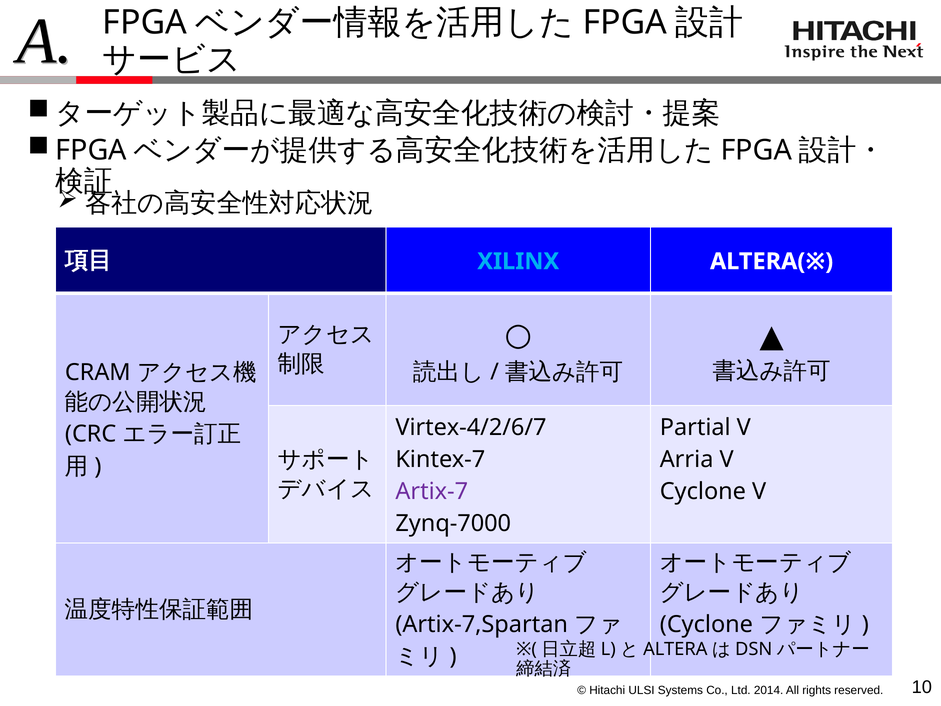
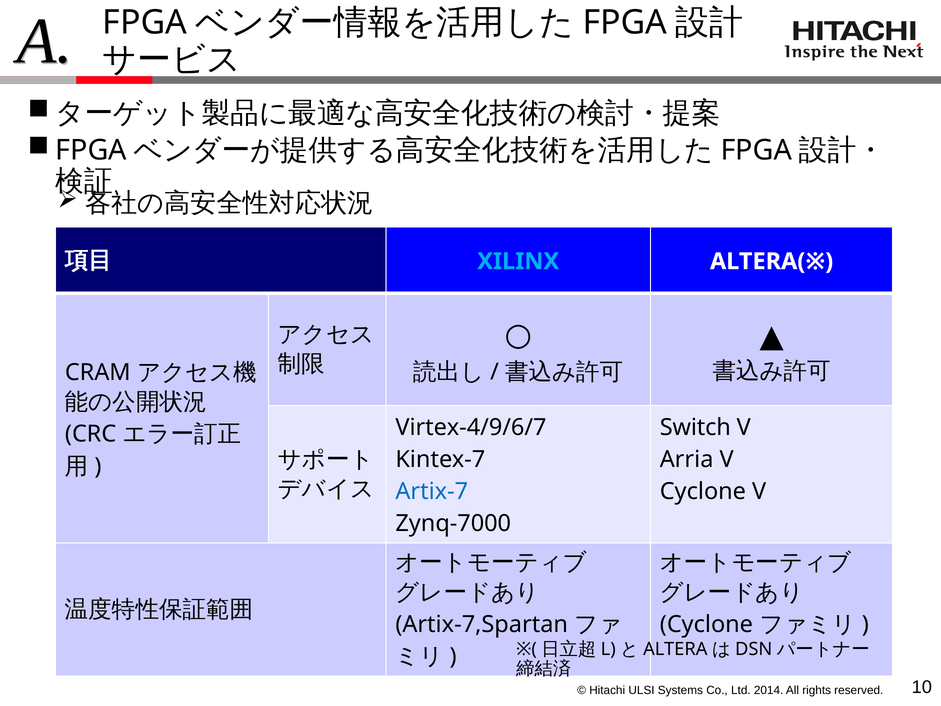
Virtex-4/2/6/7: Virtex-4/2/6/7 -> Virtex-4/9/6/7 (471, 427)
Partial: Partial -> Switch (695, 427)
Artix-7 colour: purple -> blue (432, 491)
